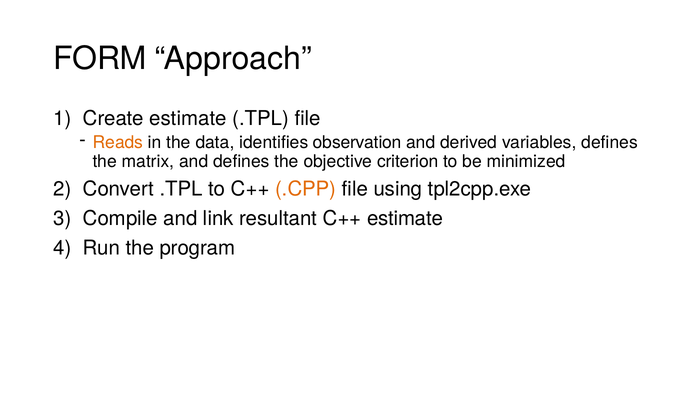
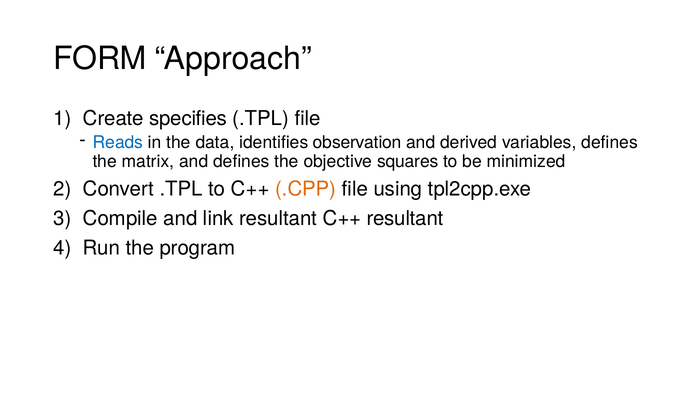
Create estimate: estimate -> specifies (188, 118)
Reads colour: orange -> blue (118, 142)
criterion: criterion -> squares (408, 161)
C++ estimate: estimate -> resultant (405, 218)
